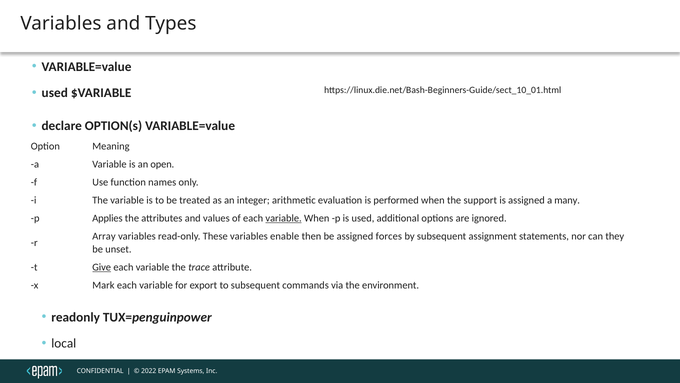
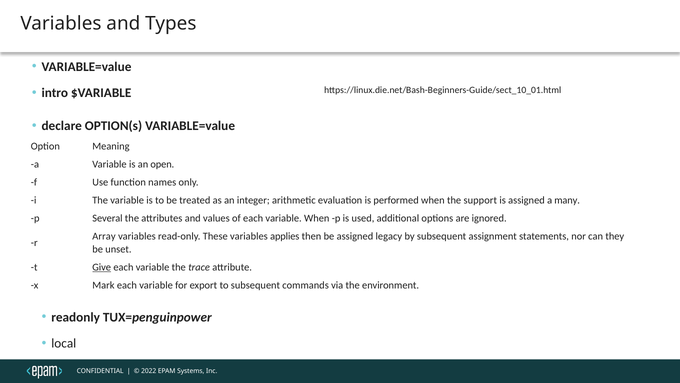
used: used -> intro (55, 93)
Applies: Applies -> Several (107, 218)
variable underline: present -> none (284, 218)
enable: enable -> applies (285, 236)
forces: forces -> legacy (389, 236)
